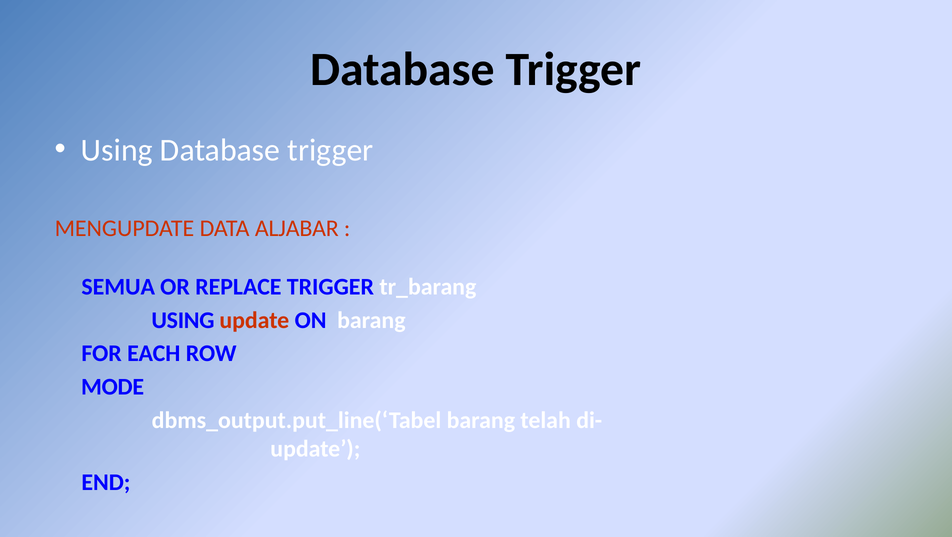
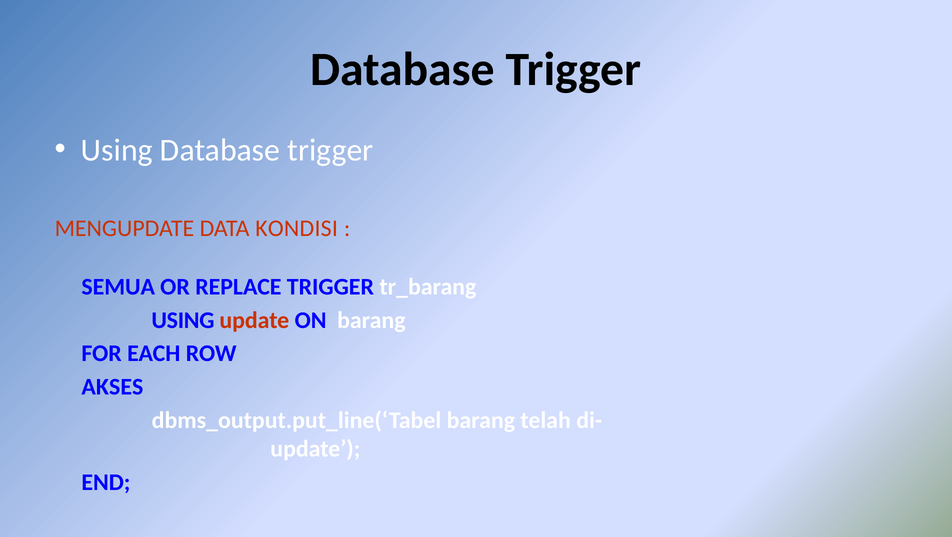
ALJABAR: ALJABAR -> KONDISI (297, 228)
MODE: MODE -> AKSES (112, 387)
